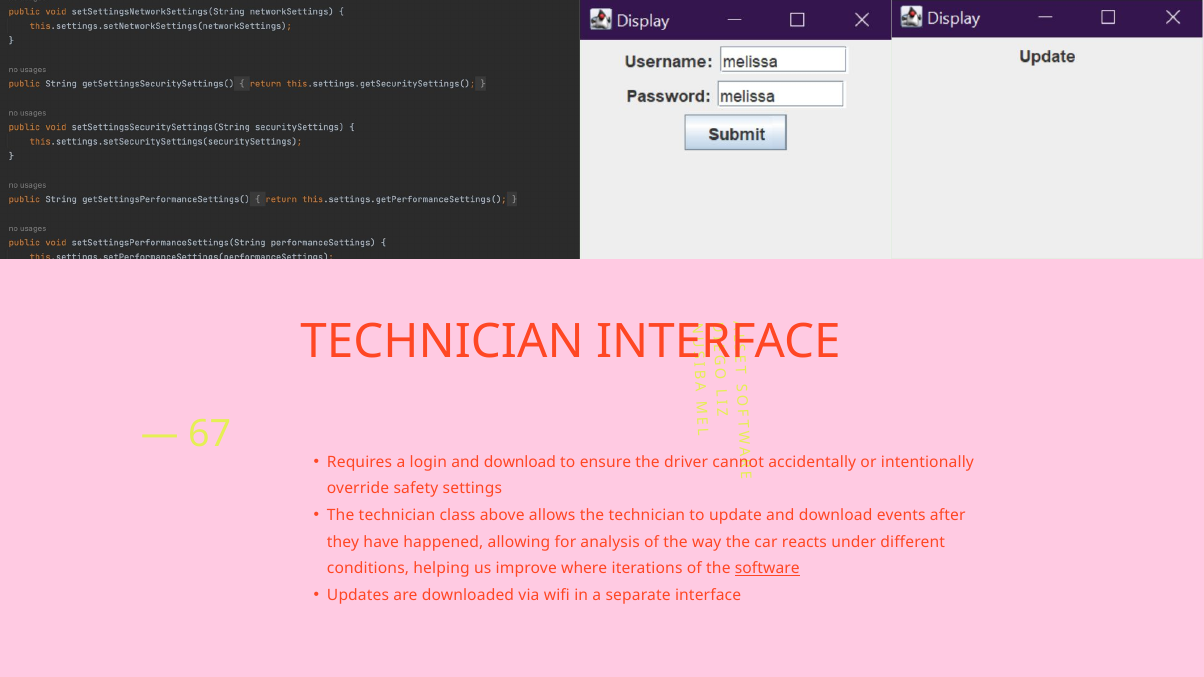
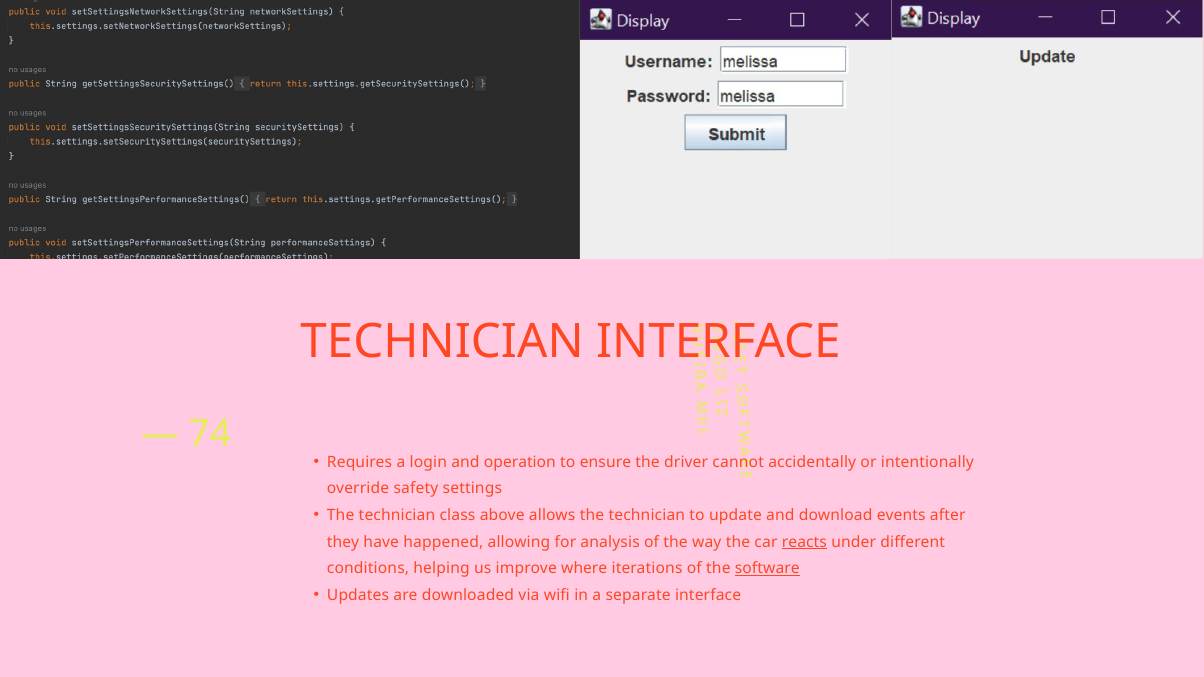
67: 67 -> 74 (210, 435)
login and download: download -> operation (520, 462)
reacts underline: none -> present (804, 542)
